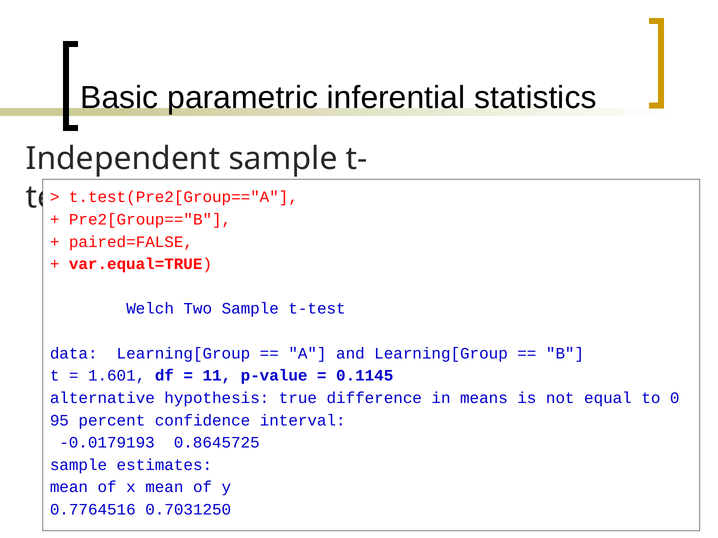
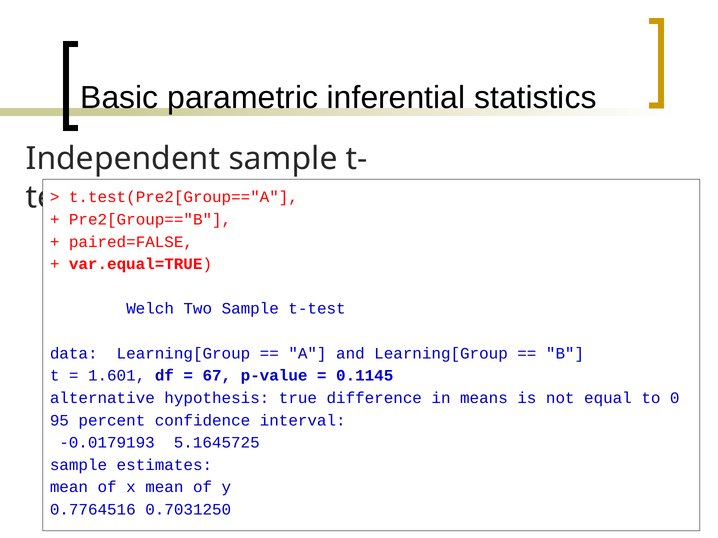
11: 11 -> 67 (217, 376)
0.8645725: 0.8645725 -> 5.1645725 (217, 443)
